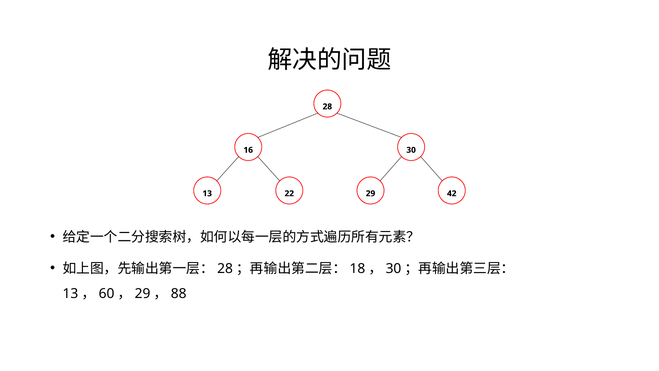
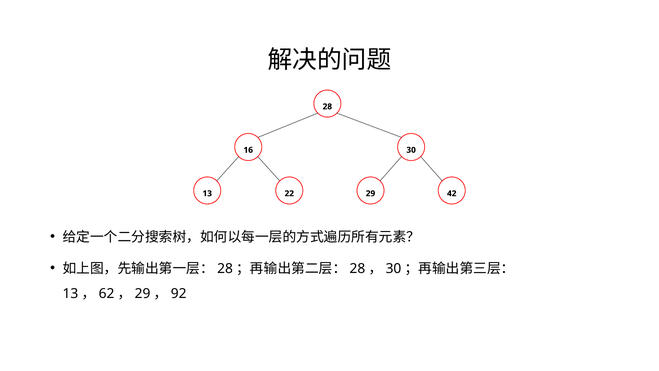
18: 18 -> 28 (357, 268)
60: 60 -> 62 (107, 293)
88: 88 -> 92 (179, 293)
